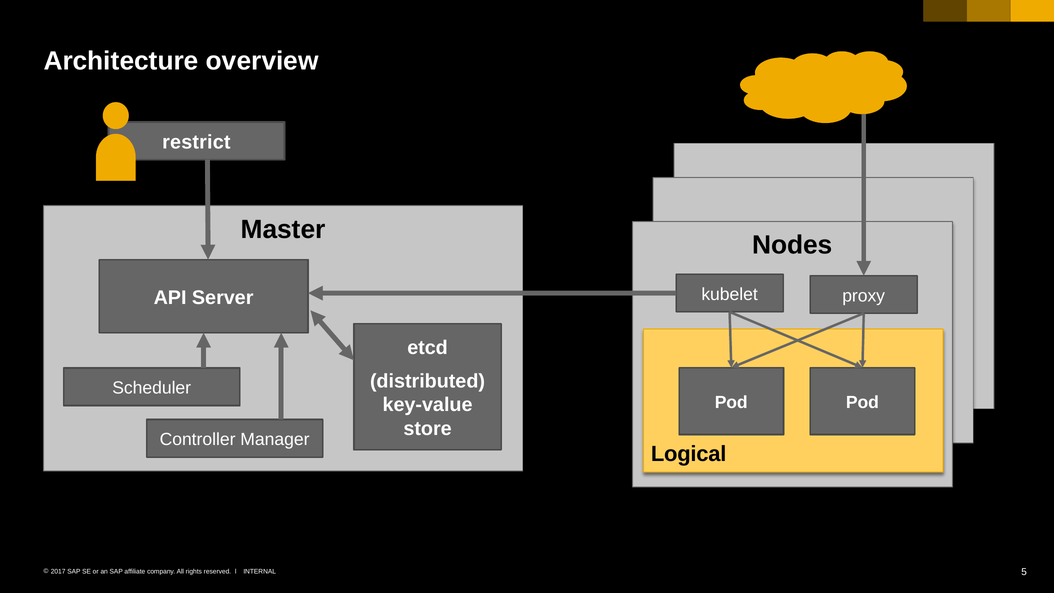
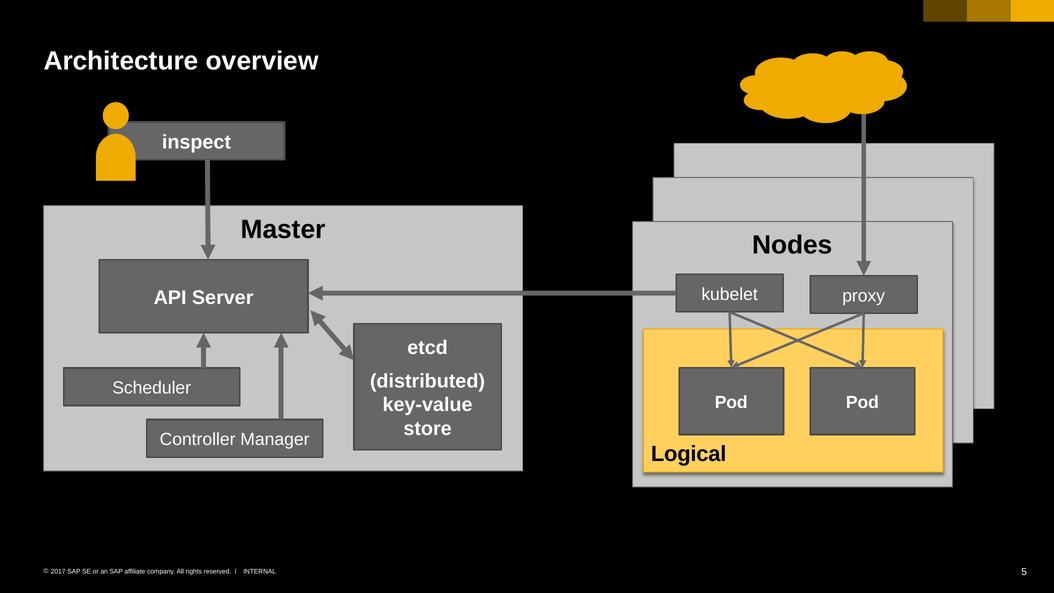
restrict: restrict -> inspect (196, 142)
